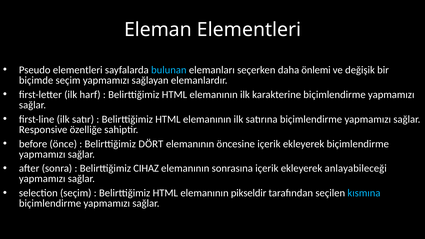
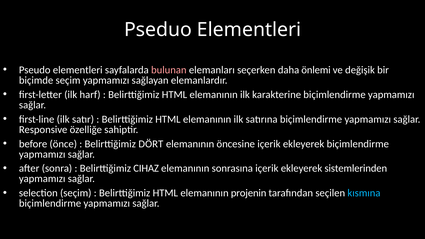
Eleman: Eleman -> Pseduo (158, 30)
bulunan colour: light blue -> pink (169, 70)
anlayabileceği: anlayabileceği -> sistemlerinden (356, 169)
pikseldir: pikseldir -> projenin (249, 193)
